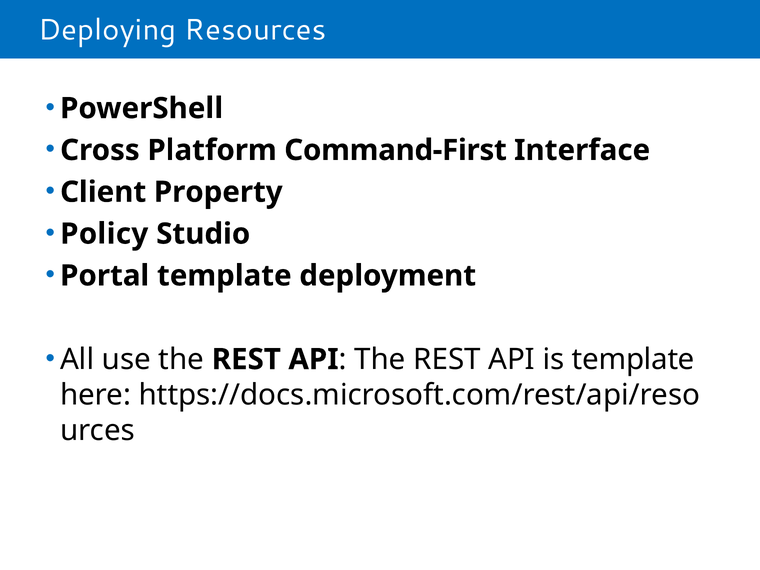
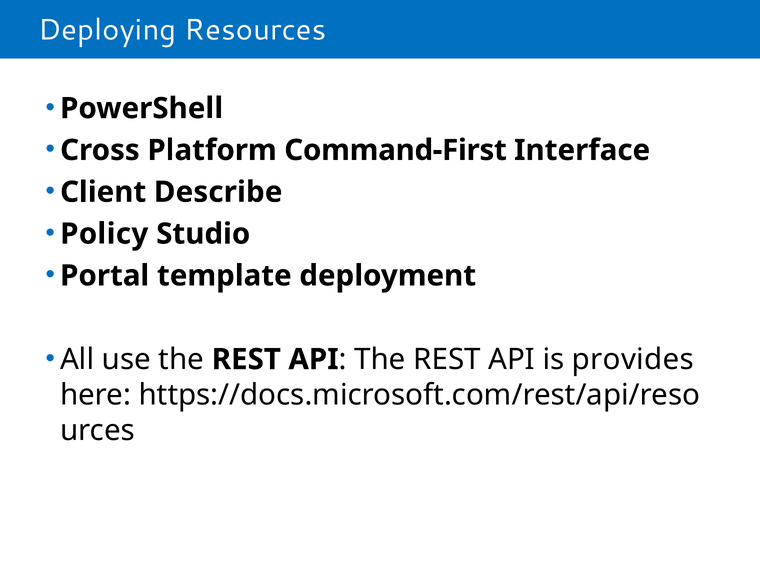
Property: Property -> Describe (218, 192)
is template: template -> provides (633, 359)
